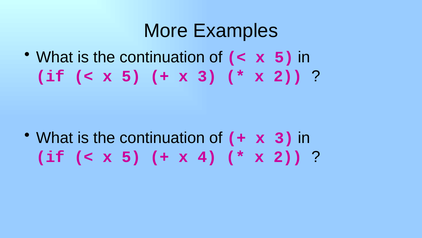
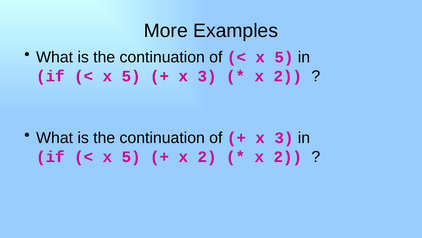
4: 4 -> 2 (207, 157)
